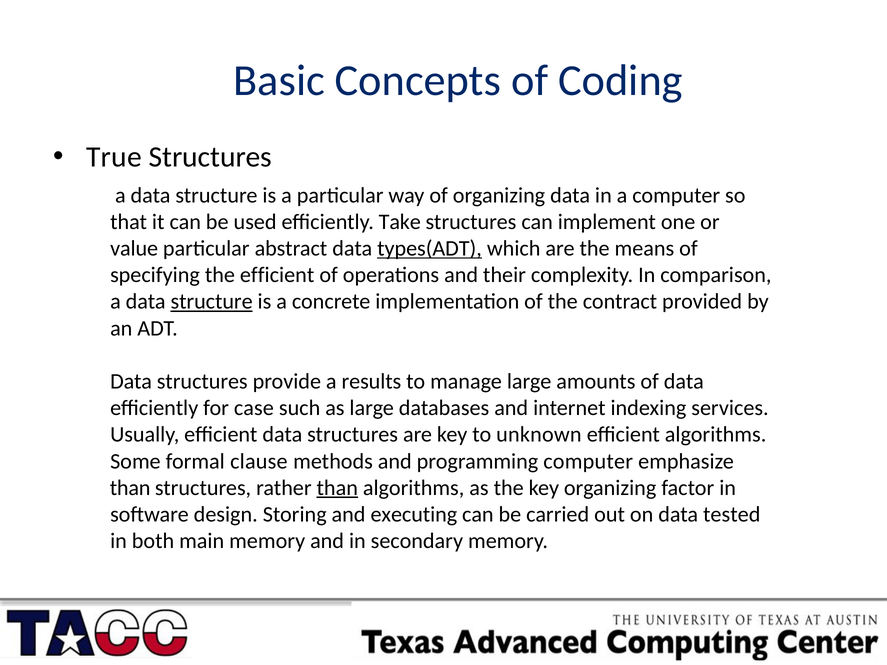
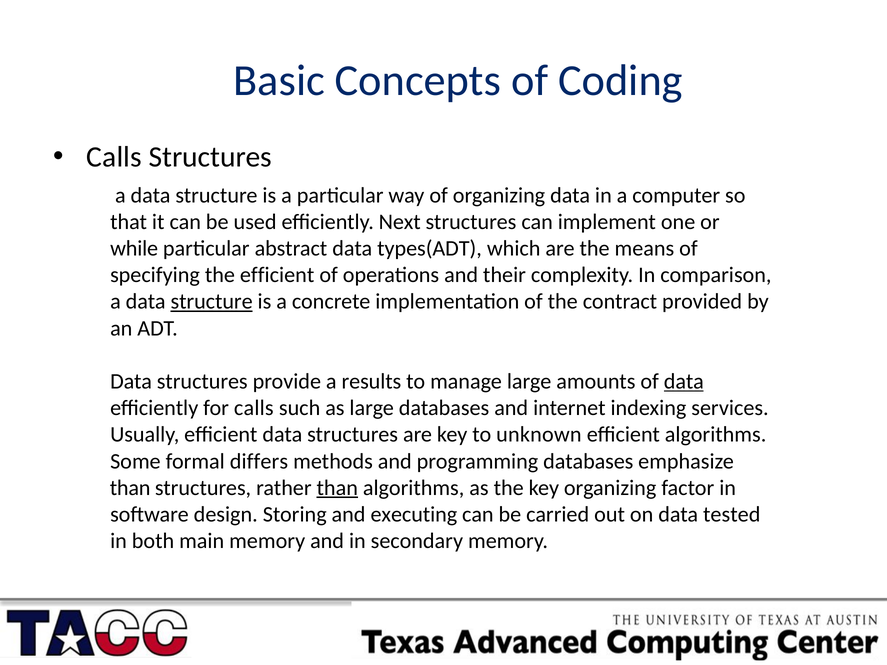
True: True -> Calls (114, 157)
Take: Take -> Next (400, 222)
value: value -> while (134, 249)
types(ADT underline: present -> none (429, 249)
data underline: none -> present (684, 382)
for case: case -> calls (254, 408)
clause: clause -> differs (259, 461)
programming computer: computer -> databases (588, 461)
